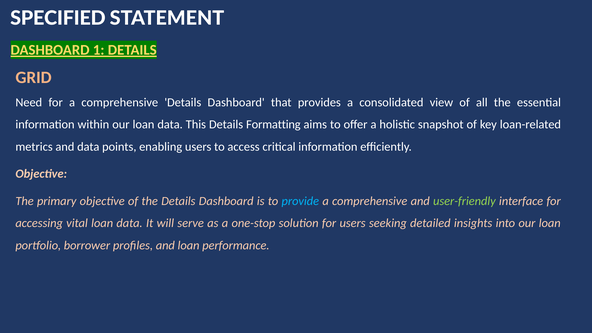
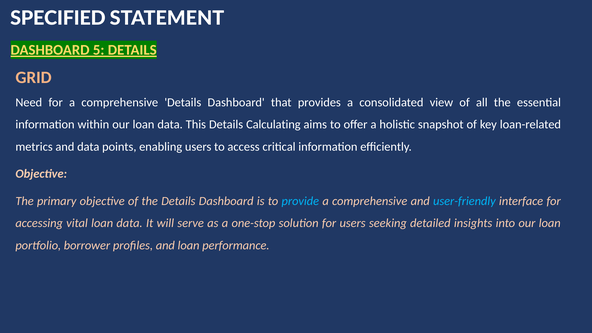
1: 1 -> 5 (99, 50)
Formatting: Formatting -> Calculating (273, 125)
user-friendly colour: light green -> light blue (464, 201)
